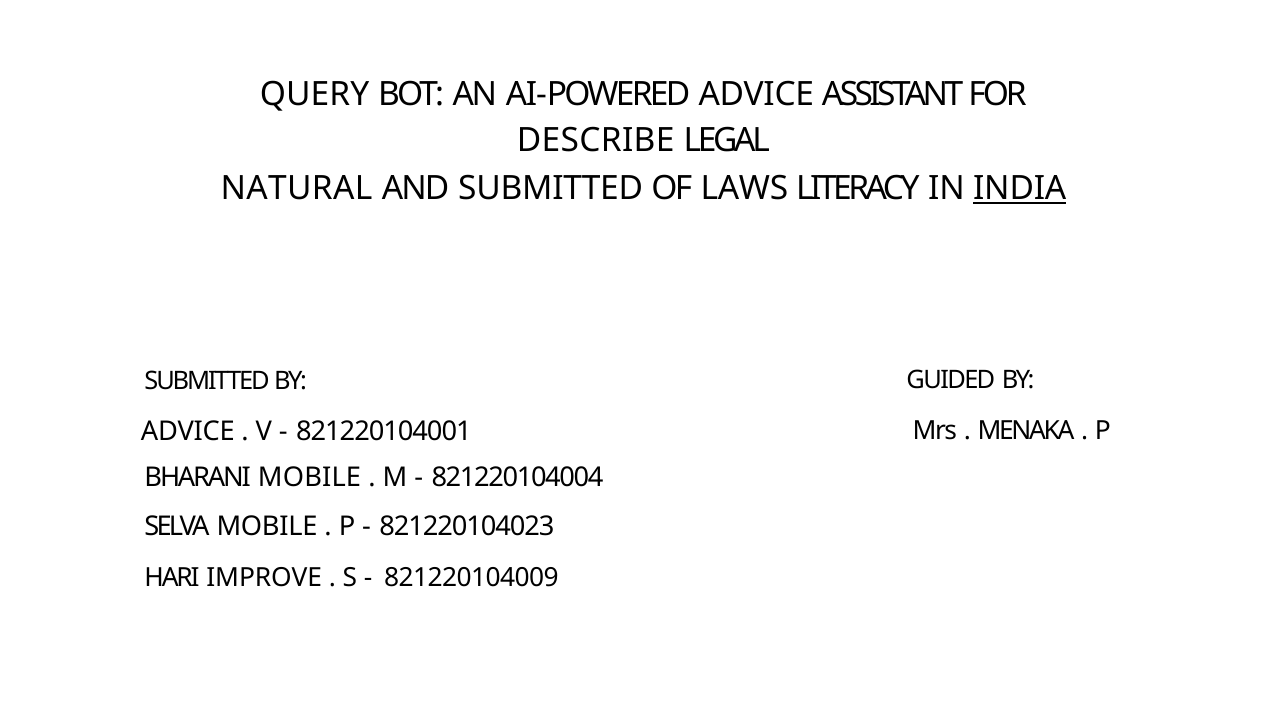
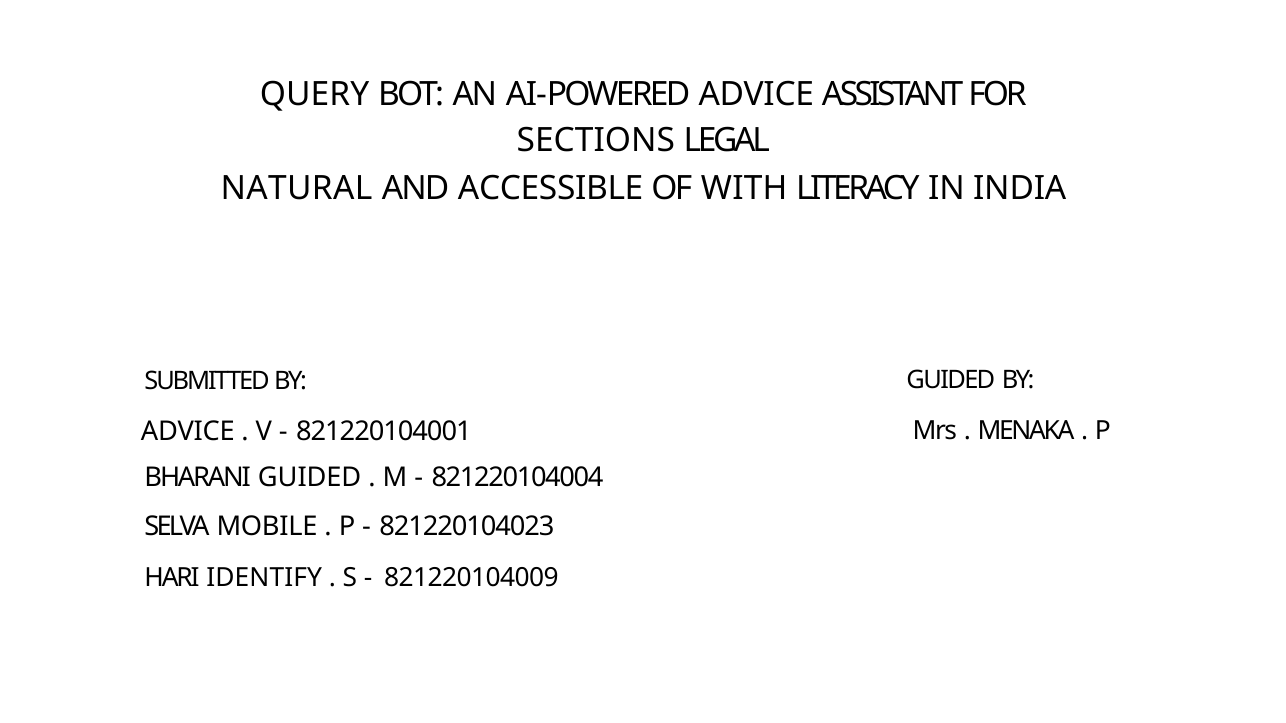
DESCRIBE: DESCRIBE -> SECTIONS (596, 141)
AND SUBMITTED: SUBMITTED -> ACCESSIBLE (551, 188)
LAWS: LAWS -> WITH (744, 188)
INDIA underline: present -> none (1020, 188)
BHARANI MOBILE: MOBILE -> GUIDED (310, 478)
IMPROVE: IMPROVE -> IDENTIFY (264, 578)
